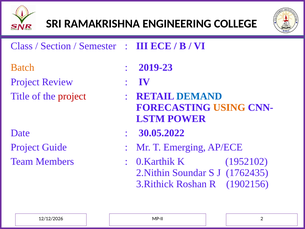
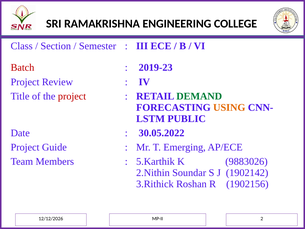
Batch colour: orange -> red (22, 68)
DEMAND colour: blue -> green (199, 96)
POWER: POWER -> PUBLIC (187, 119)
0.Karthik: 0.Karthik -> 5.Karthik (155, 161)
1952102: 1952102 -> 9883026 (246, 161)
1762435: 1762435 -> 1902142 (247, 173)
